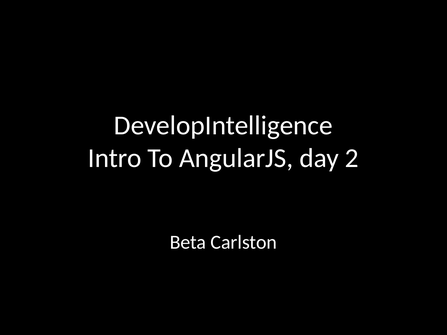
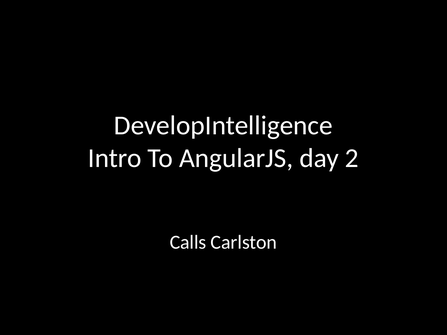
Beta: Beta -> Calls (188, 242)
